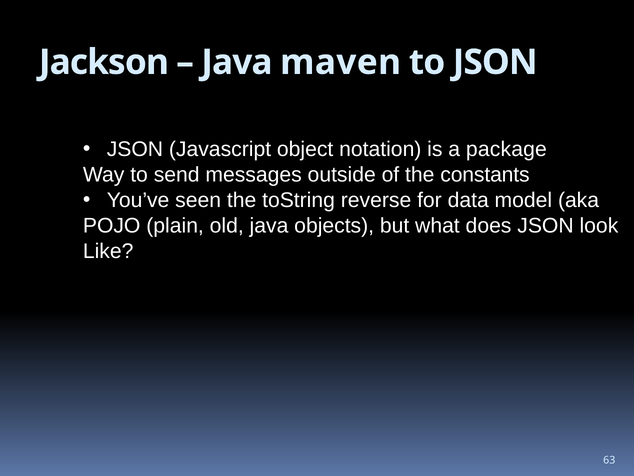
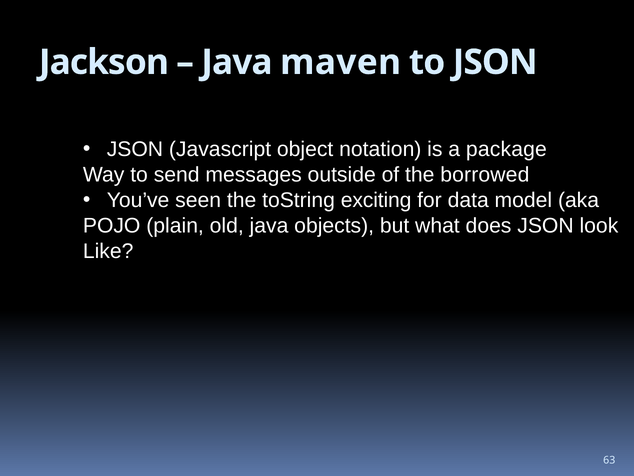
constants: constants -> borrowed (485, 175)
reverse: reverse -> exciting (376, 200)
